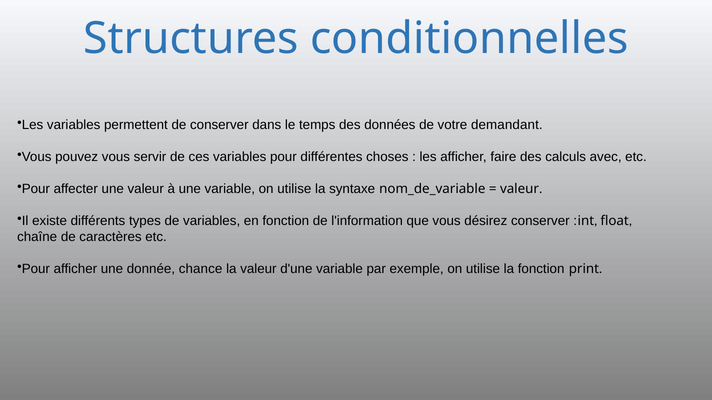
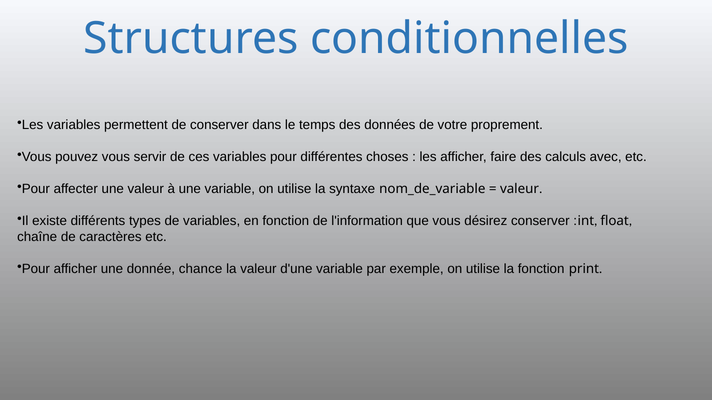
demandant: demandant -> proprement (507, 125)
